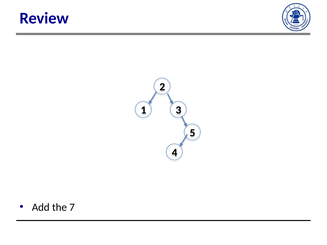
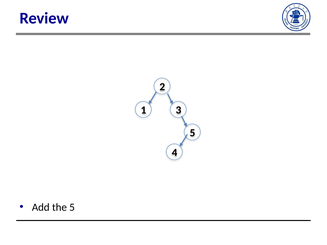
the 7: 7 -> 5 (72, 207)
